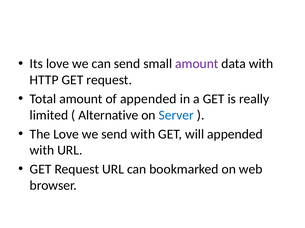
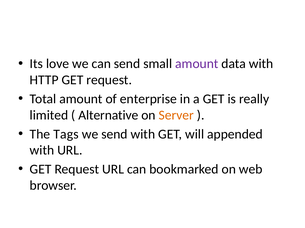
of appended: appended -> enterprise (148, 99)
Server colour: blue -> orange (176, 116)
The Love: Love -> Tags (66, 134)
